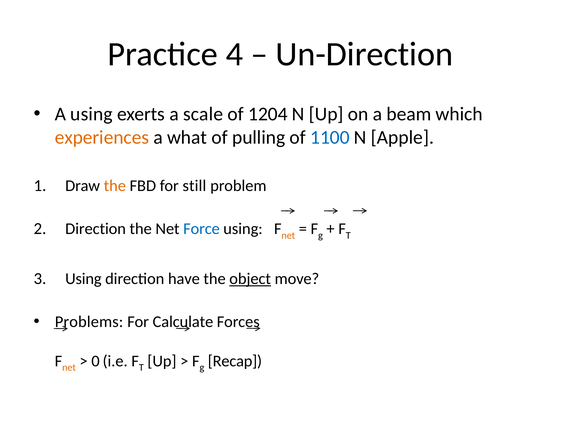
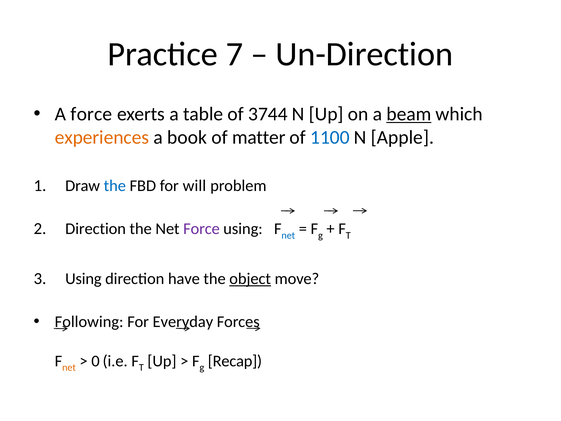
4: 4 -> 7 (234, 54)
A using: using -> force (91, 114)
scale: scale -> table (203, 114)
1204: 1204 -> 3744 (268, 114)
beam underline: none -> present (409, 114)
what: what -> book (187, 137)
pulling: pulling -> matter (259, 137)
the colour: orange -> blue (115, 186)
still: still -> will (194, 186)
Force colour: blue -> purple (201, 229)
net colour: orange -> blue (288, 235)
Problems: Problems -> Following (89, 322)
Calculate: Calculate -> Everyday (183, 322)
